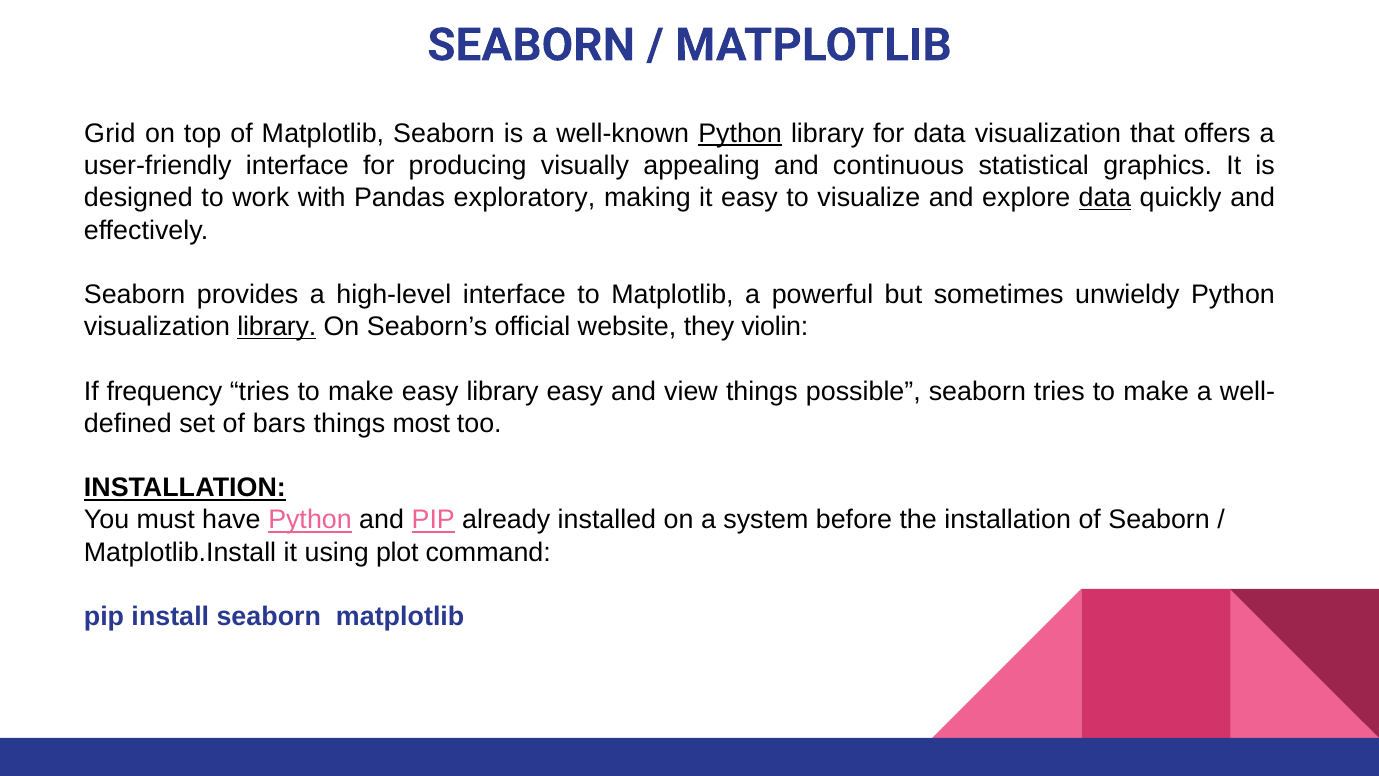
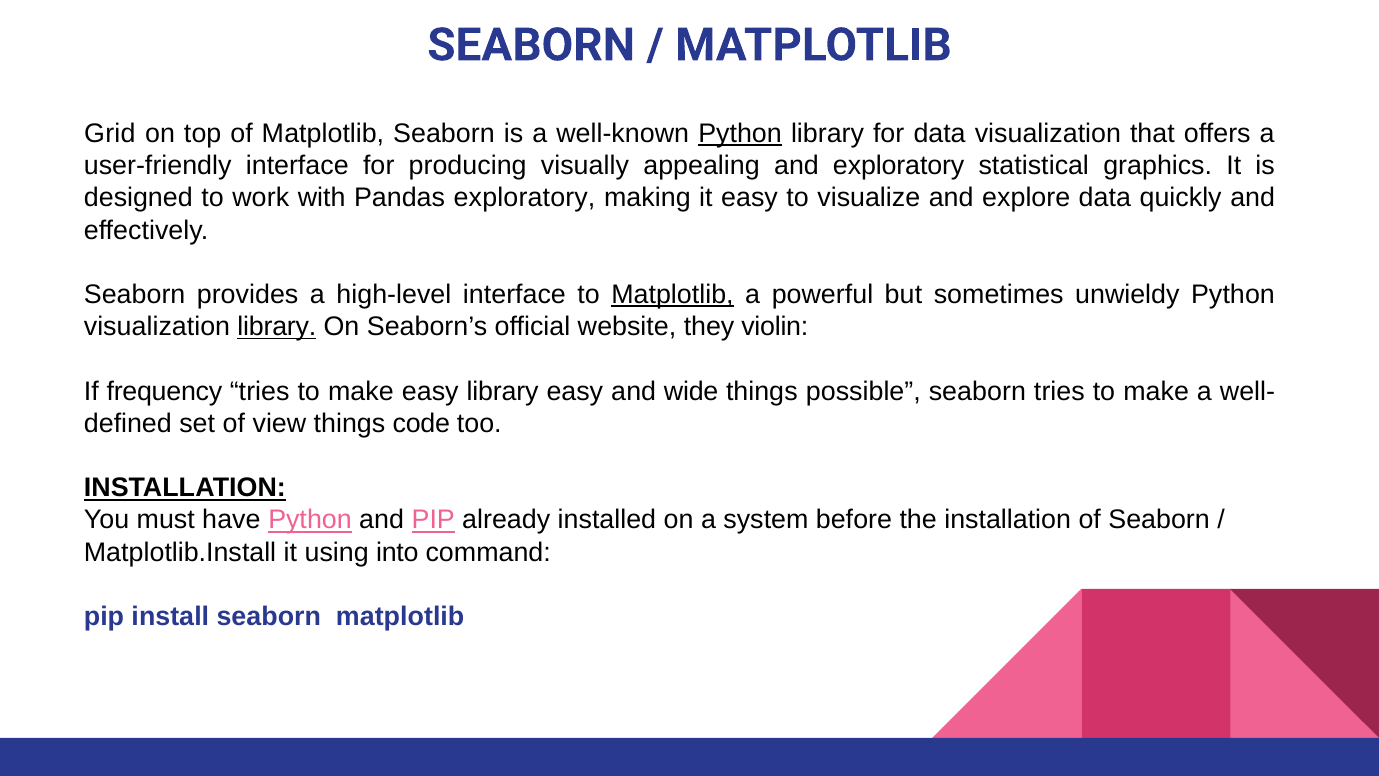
and continuous: continuous -> exploratory (899, 166)
data underline: present -> none (1105, 198)
Matplotlib underline: none -> present (672, 295)
view: view -> wide (691, 391)
bars: bars -> view (279, 423)
most: most -> code (421, 423)
plot: plot -> into (397, 552)
